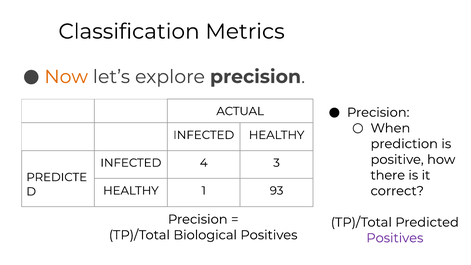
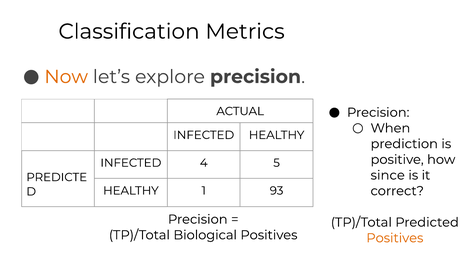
3: 3 -> 5 (277, 163)
there: there -> since (388, 175)
Positives colour: purple -> orange (395, 238)
